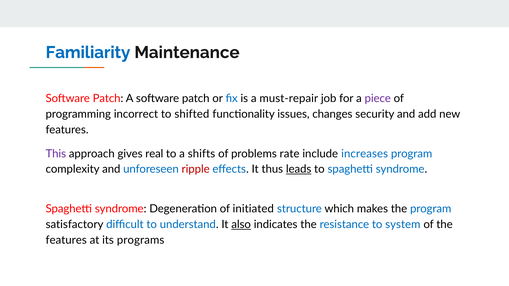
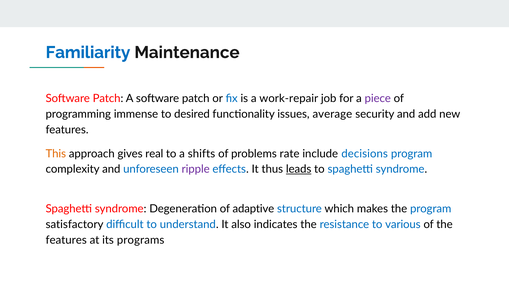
must-repair: must-repair -> work-repair (289, 99)
incorrect: incorrect -> immense (136, 114)
shifted: shifted -> desired (192, 114)
changes: changes -> average (332, 114)
This colour: purple -> orange (56, 154)
increases: increases -> decisions (365, 154)
ripple colour: red -> purple (196, 169)
initiated: initiated -> adaptive (253, 209)
also underline: present -> none (241, 225)
system: system -> various (403, 225)
